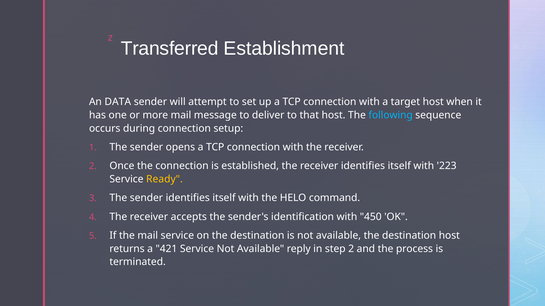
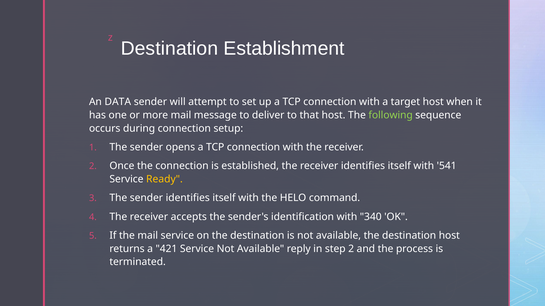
Transferred: Transferred -> Destination (169, 48)
following colour: light blue -> light green (391, 115)
223: 223 -> 541 (447, 166)
450: 450 -> 340 (371, 217)
